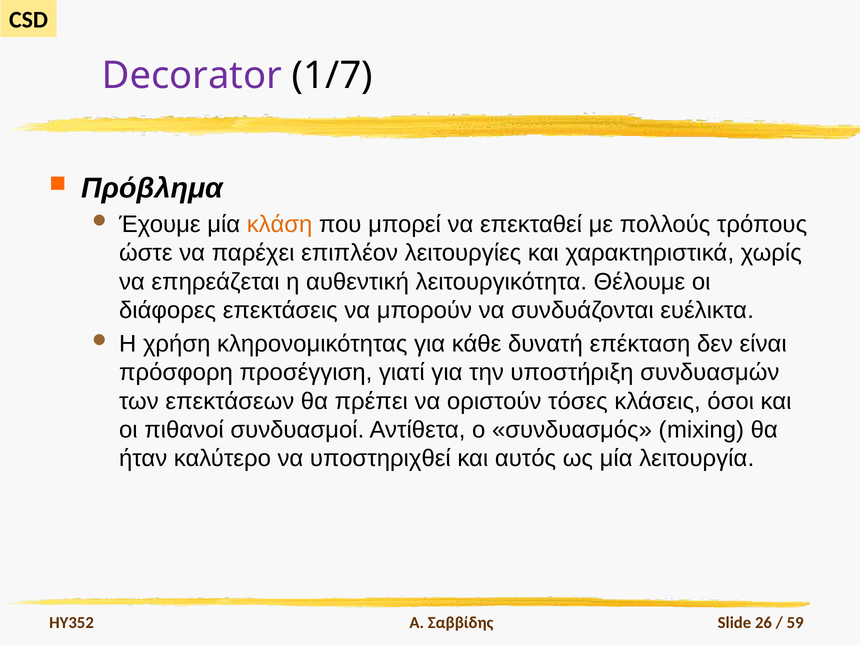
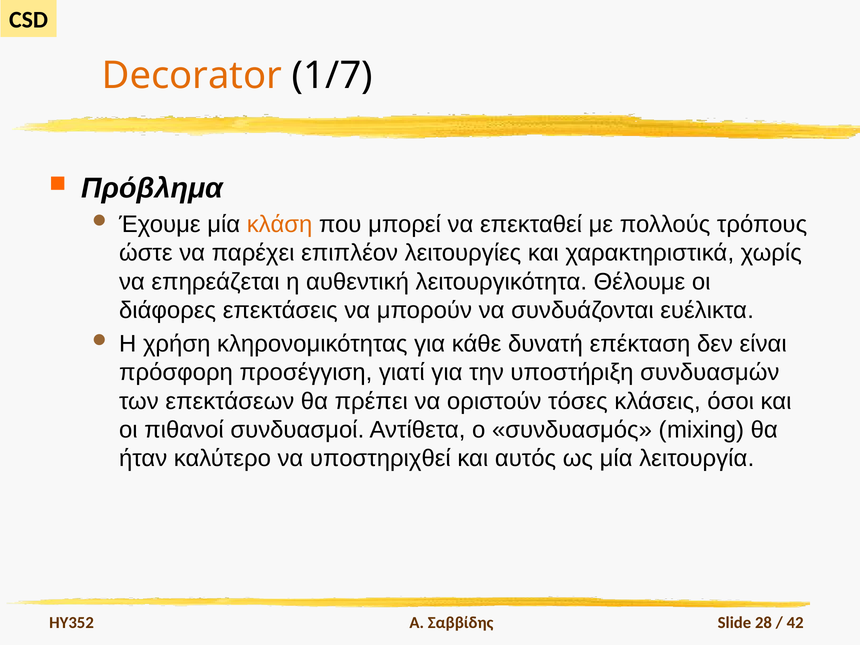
Decorator colour: purple -> orange (192, 76)
26: 26 -> 28 (763, 623)
59: 59 -> 42 (795, 623)
